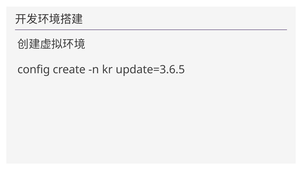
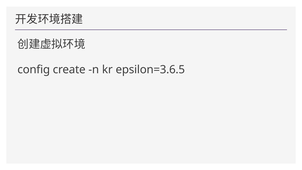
update=3.6.5: update=3.6.5 -> epsilon=3.6.5 (150, 70)
